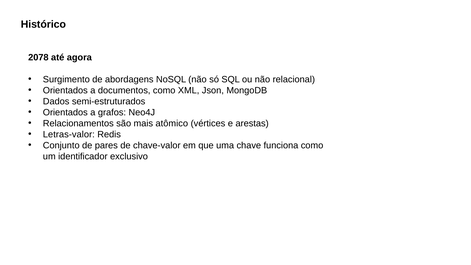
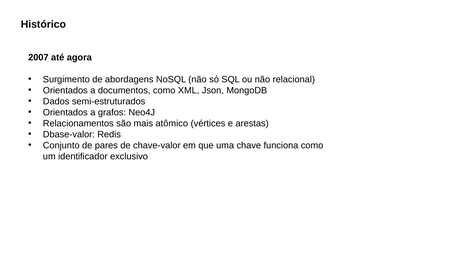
2078: 2078 -> 2007 (38, 57)
Letras-valor: Letras-valor -> Dbase-valor (69, 134)
